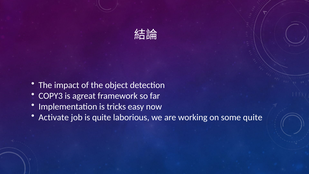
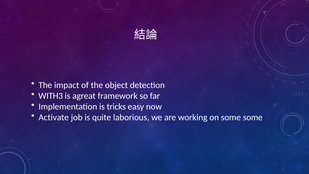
COPY3: COPY3 -> WITH3 (51, 96)
some quite: quite -> some (253, 117)
